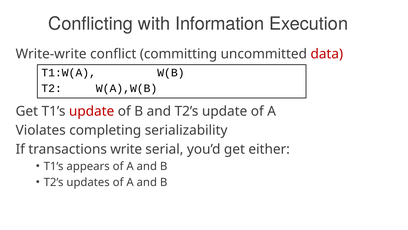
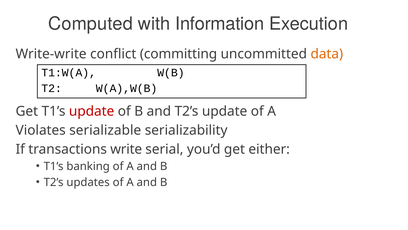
Conflicting: Conflicting -> Computed (91, 24)
data colour: red -> orange (327, 54)
completing: completing -> serializable (105, 130)
appears: appears -> banking (88, 166)
